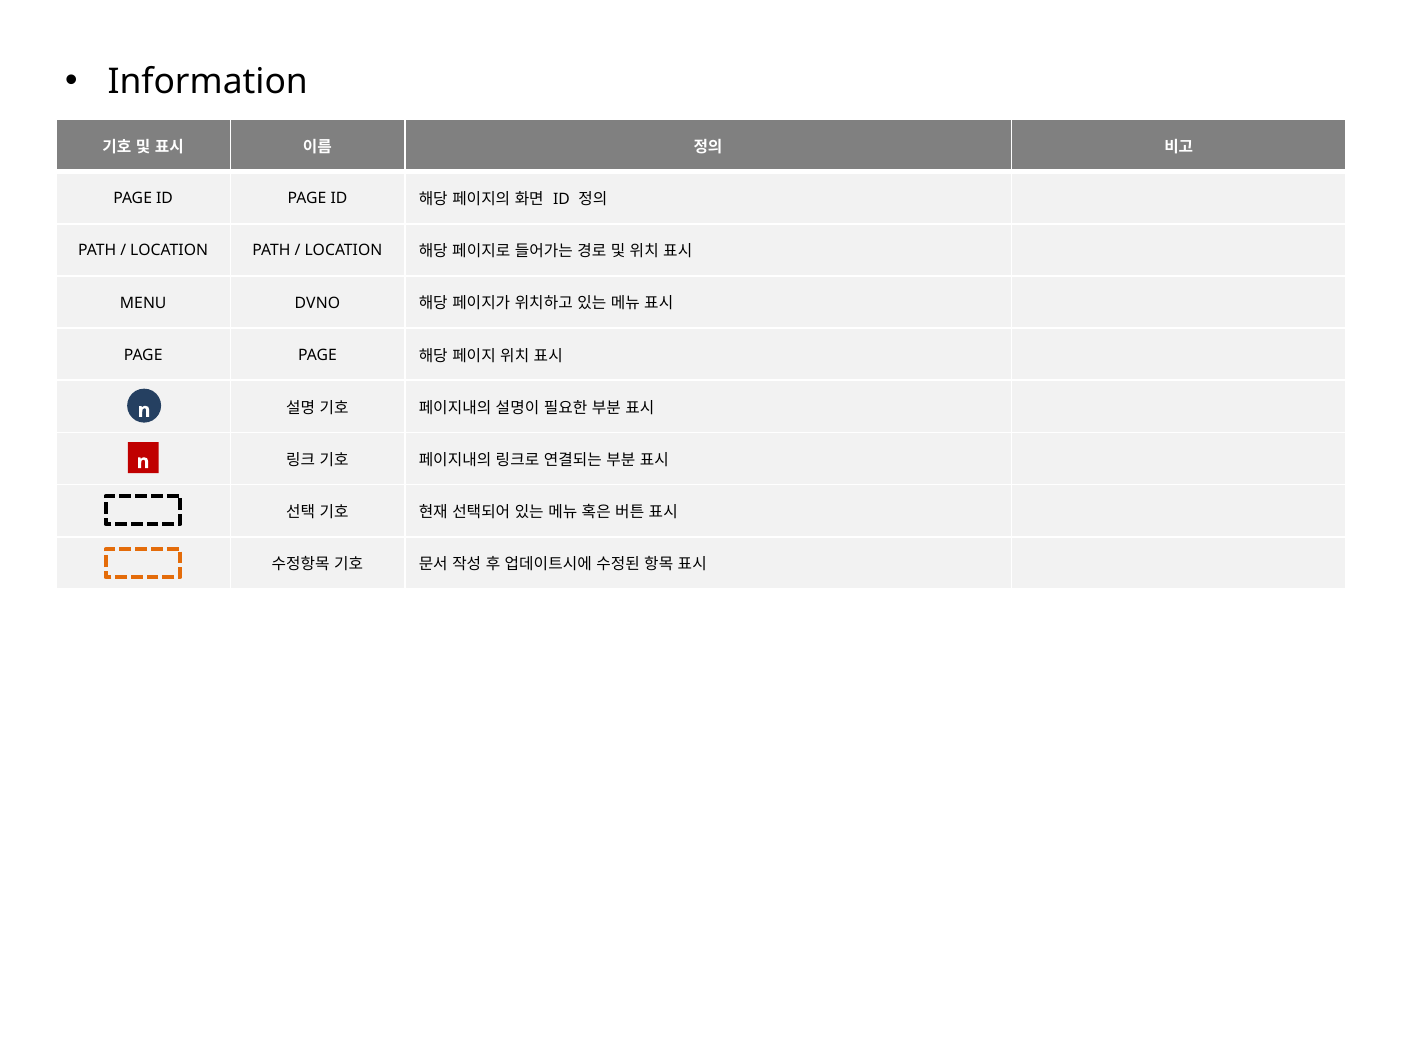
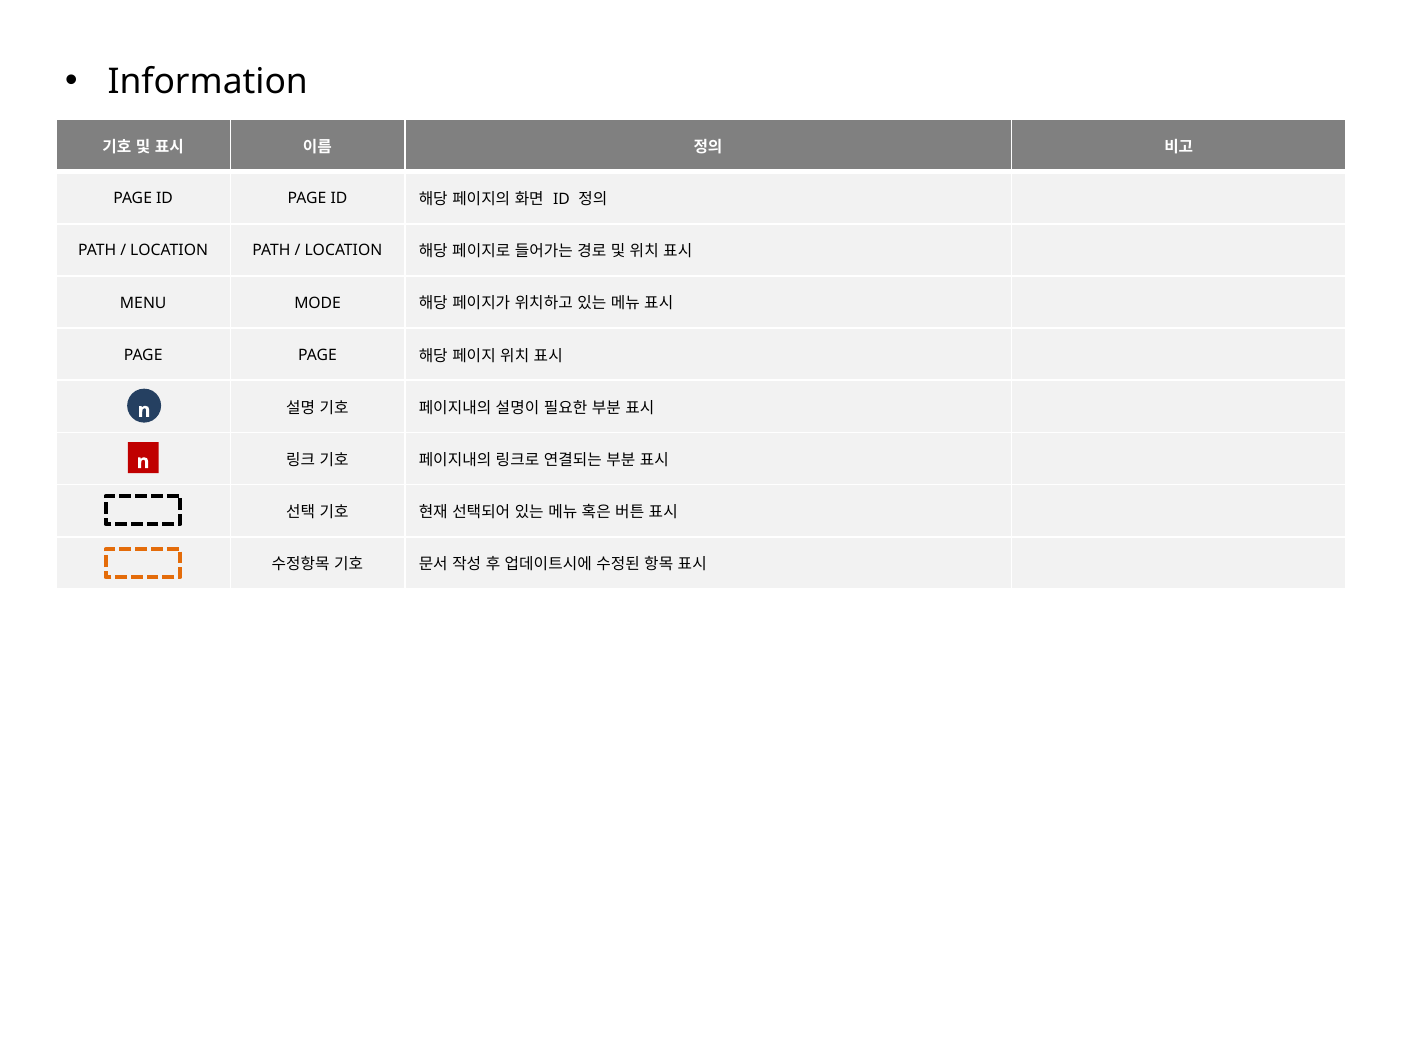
DVNO: DVNO -> MODE (318, 303)
